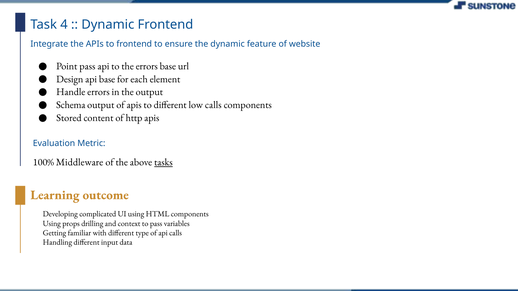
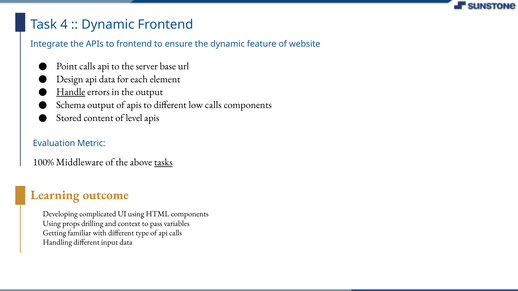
Point pass: pass -> calls (87, 66)
the errors: errors -> server (147, 66)
api base: base -> data (107, 79)
Handle underline: none -> present (71, 92)
http: http -> level (134, 118)
